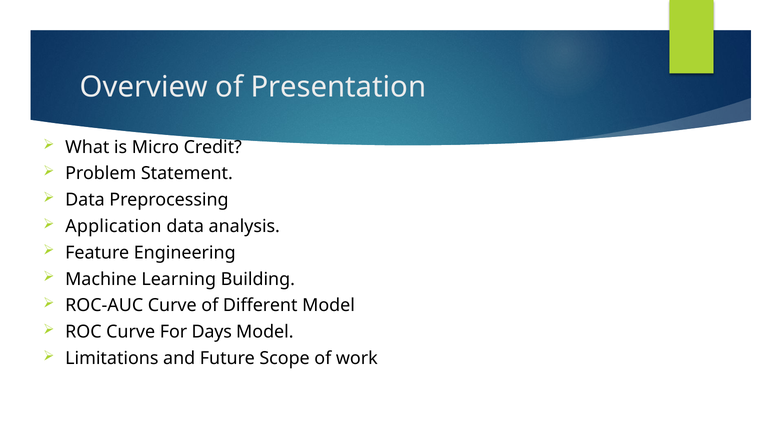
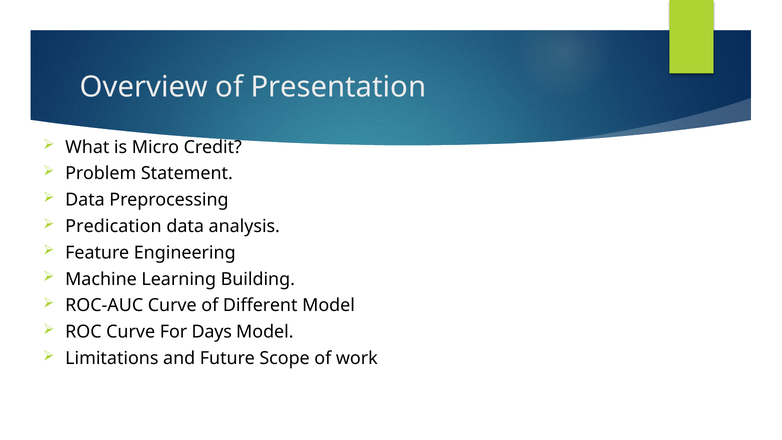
Application: Application -> Predication (113, 226)
